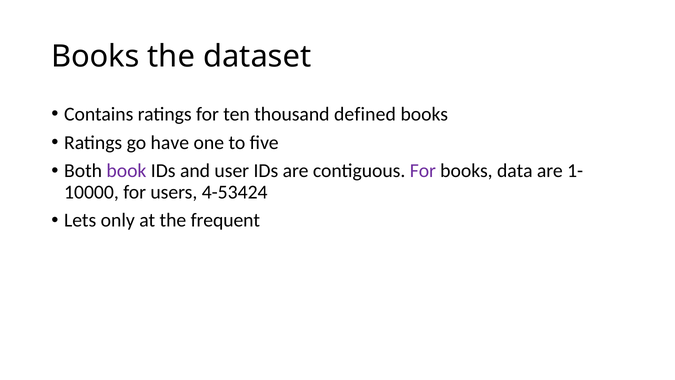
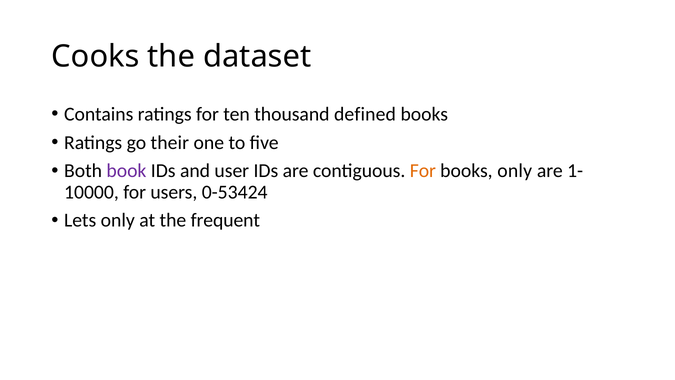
Books: Books -> Cooks (95, 57)
have: have -> their (170, 142)
For colour: purple -> orange (423, 171)
books data: data -> only (515, 171)
4-53424: 4-53424 -> 0-53424 (235, 192)
